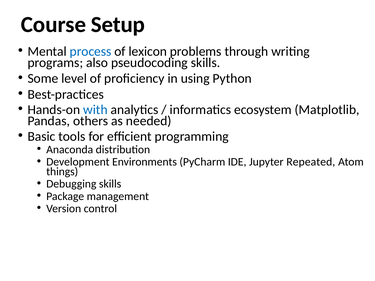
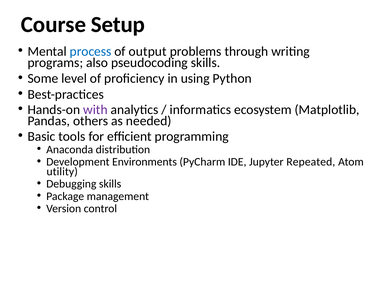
lexicon: lexicon -> output (148, 51)
with colour: blue -> purple (95, 110)
things: things -> utility (62, 172)
